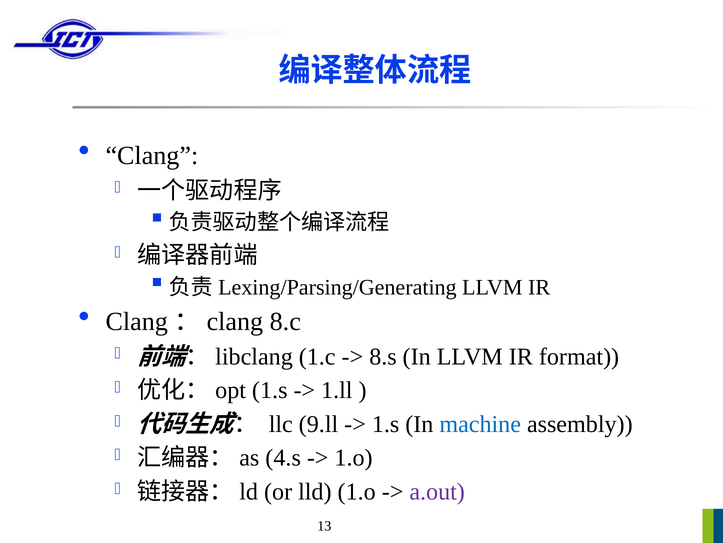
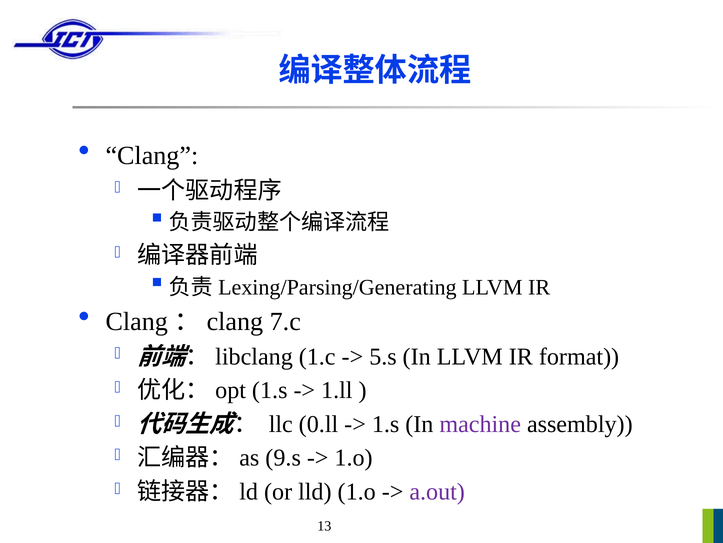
8.c: 8.c -> 7.c (285, 321)
8.s: 8.s -> 5.s (383, 356)
9.ll: 9.ll -> 0.ll (318, 424)
machine colour: blue -> purple (480, 424)
4.s: 4.s -> 9.s (283, 457)
